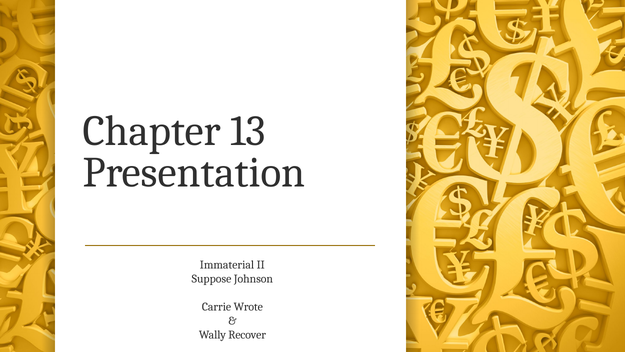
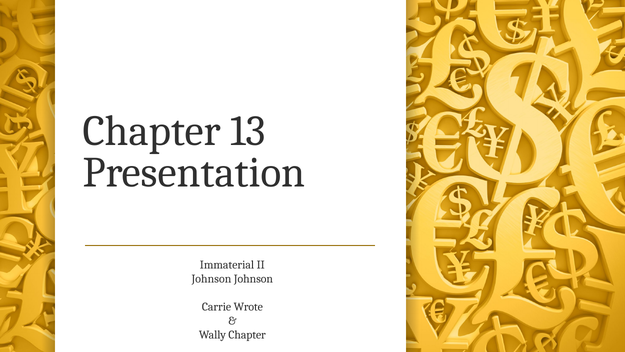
Suppose: Suppose -> Johnson (211, 279)
Wally Recover: Recover -> Chapter (247, 335)
